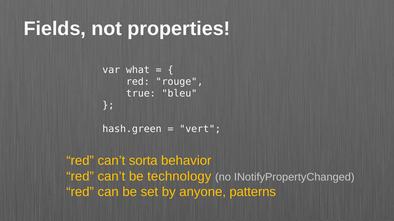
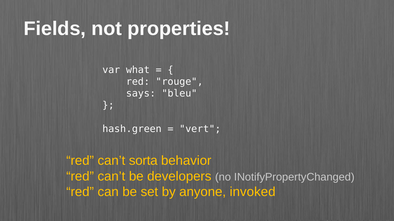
true: true -> says (141, 94)
technology: technology -> developers (179, 177)
patterns: patterns -> invoked (253, 192)
